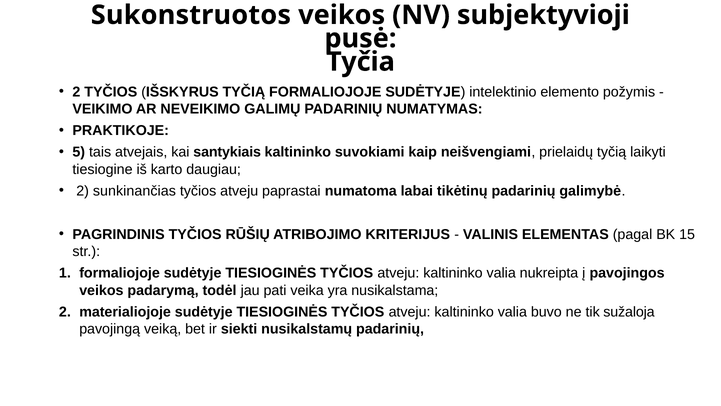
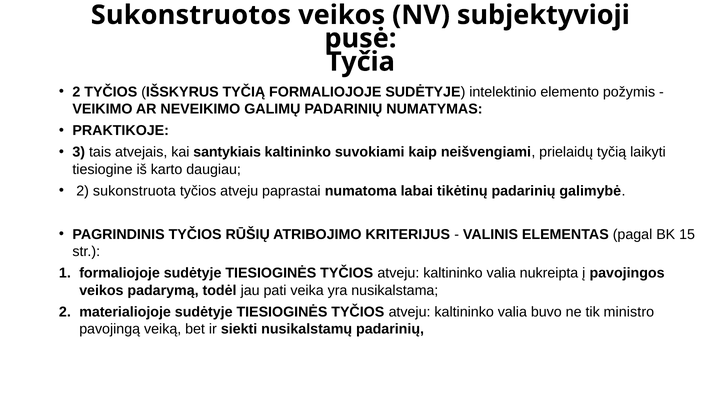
5: 5 -> 3 (79, 152)
sunkinančias: sunkinančias -> sukonstruota (134, 191)
sužaloja: sužaloja -> ministro (629, 312)
